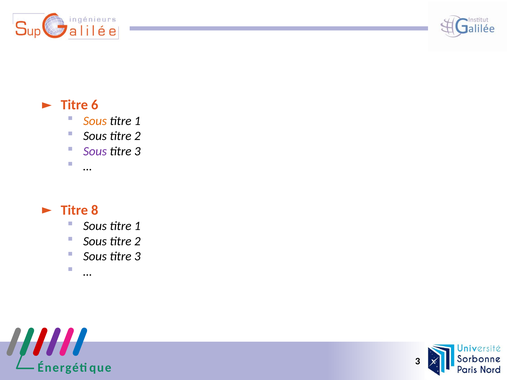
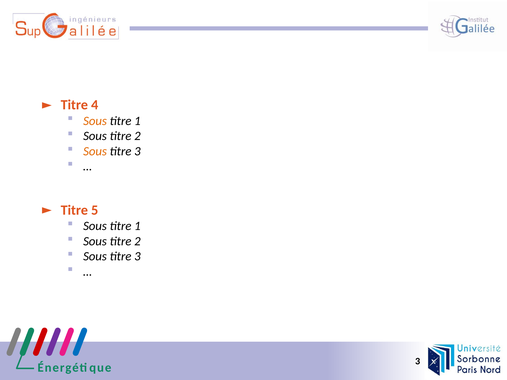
6: 6 -> 4 (95, 105)
Sous colour: purple -> orange (95, 151)
8: 8 -> 5 (95, 210)
